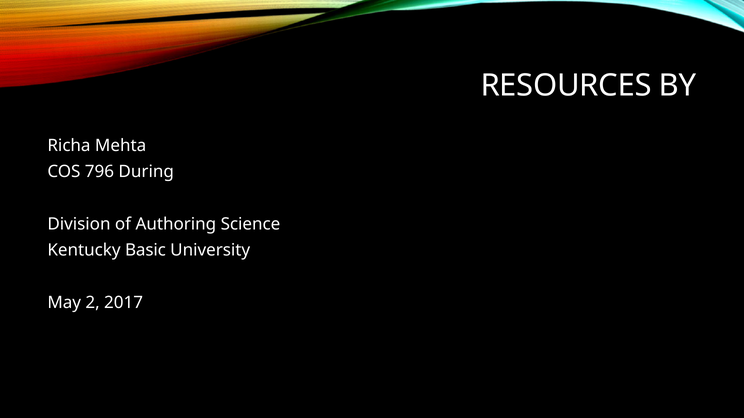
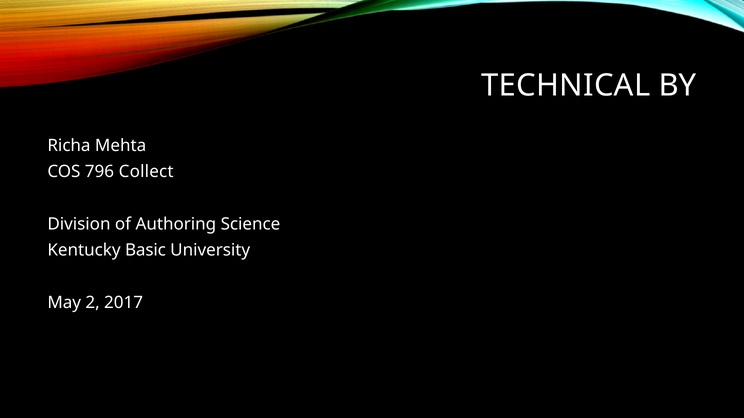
RESOURCES: RESOURCES -> TECHNICAL (566, 86)
During: During -> Collect (146, 172)
